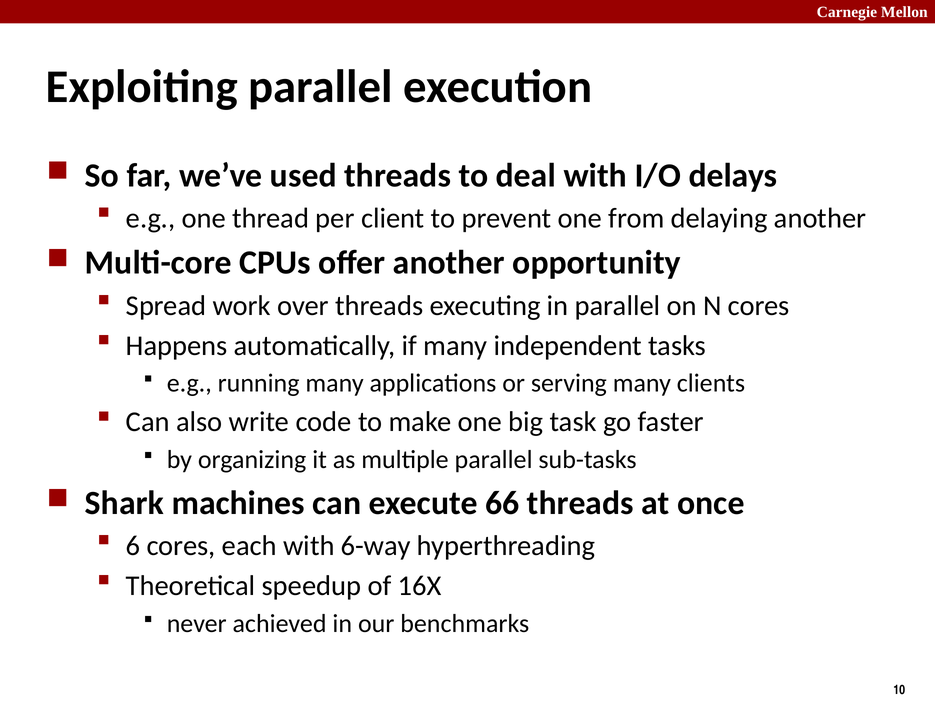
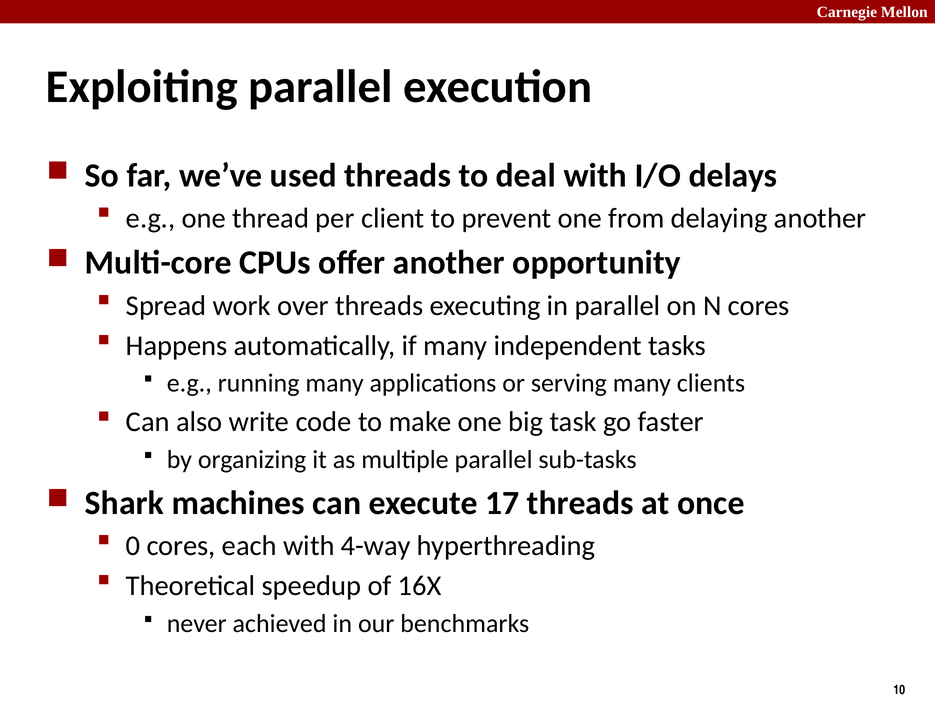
66: 66 -> 17 (502, 502)
6: 6 -> 0 (133, 545)
6-way: 6-way -> 4-way (376, 545)
